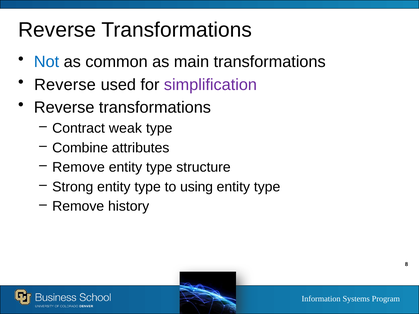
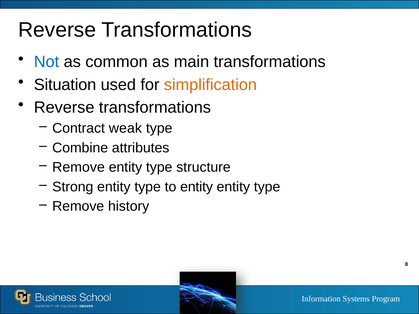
Reverse: Reverse -> Situation (65, 85)
simplification colour: purple -> orange (210, 85)
to using: using -> entity (197, 187)
